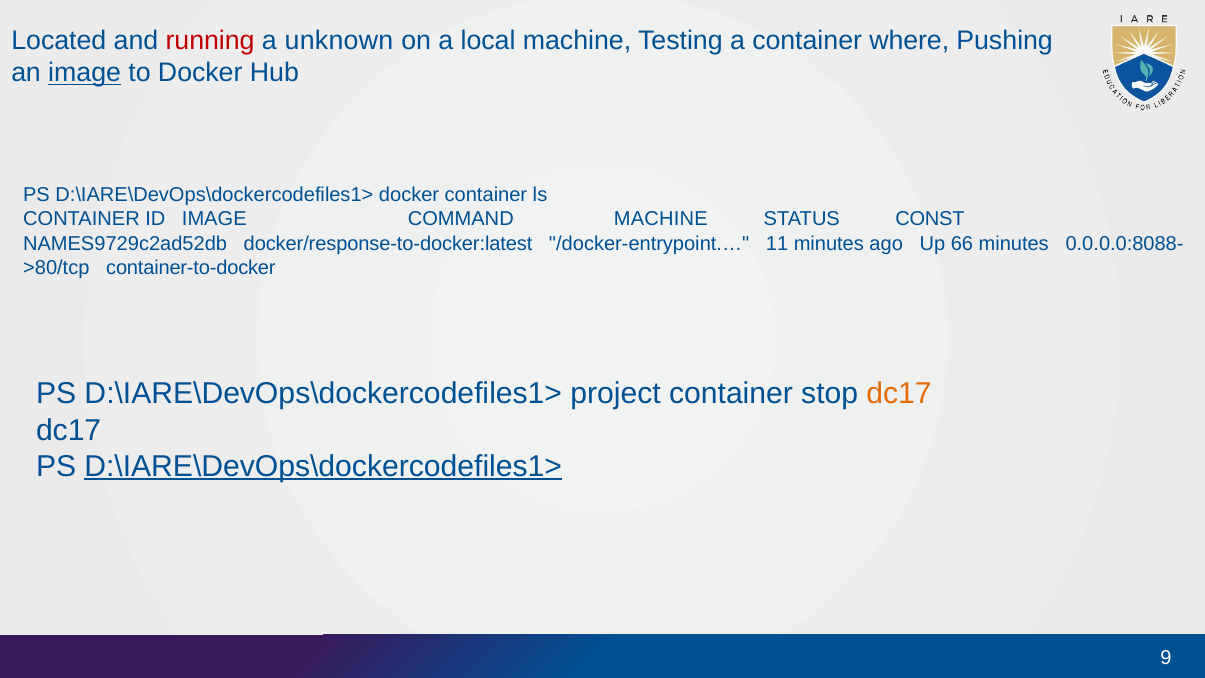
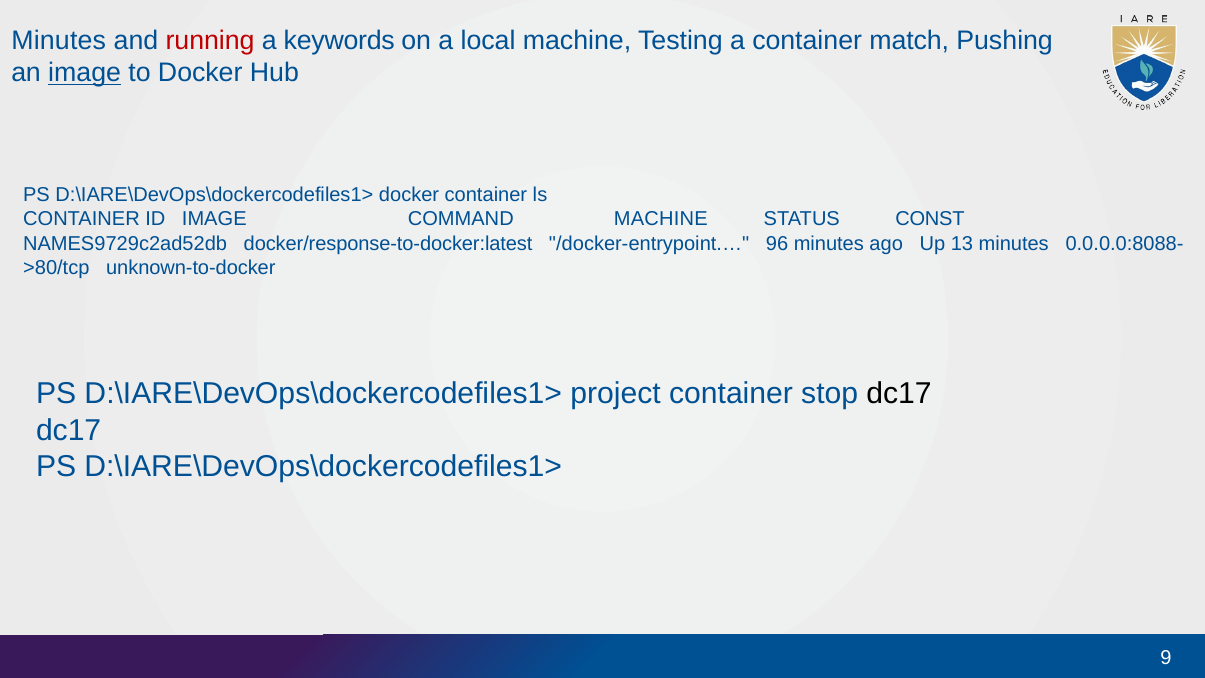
Located: Located -> Minutes (59, 41)
unknown: unknown -> keywords (339, 41)
where: where -> match (909, 41)
11: 11 -> 96 (777, 243)
66: 66 -> 13 (962, 243)
container-to-docker: container-to-docker -> unknown-to-docker (191, 267)
dc17 colour: orange -> black (899, 394)
D:\IARE\DevOps\dockercodefiles1> underline: present -> none (323, 466)
